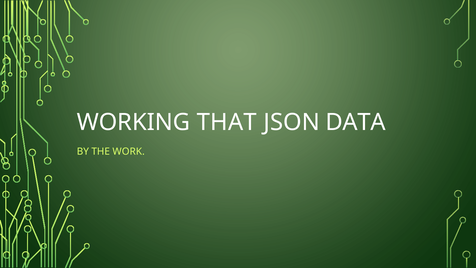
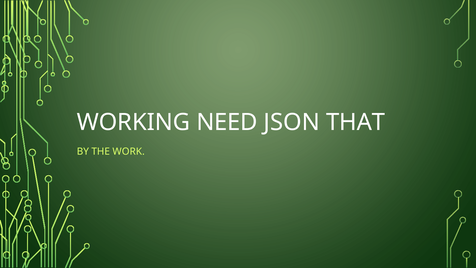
THAT: THAT -> NEED (227, 122)
DATA: DATA -> THAT (356, 122)
